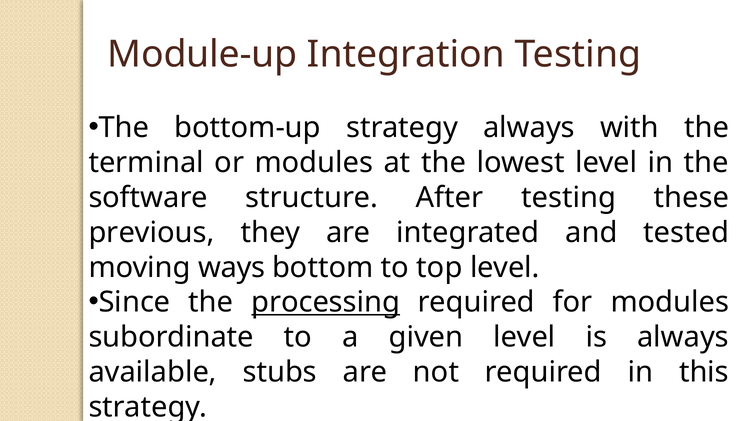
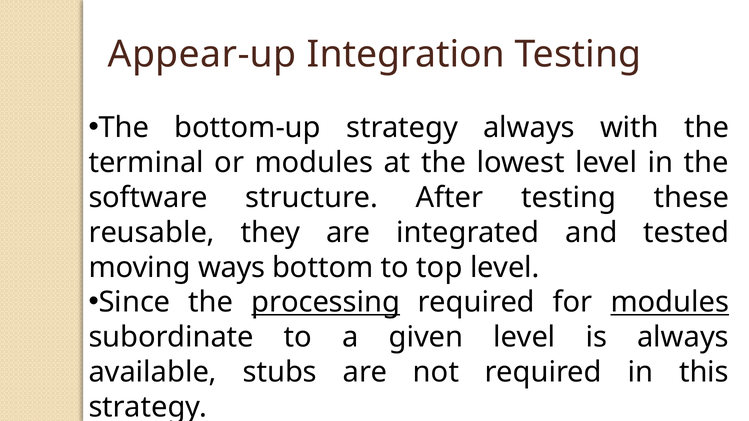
Module-up: Module-up -> Appear-up (202, 55)
previous: previous -> reusable (152, 233)
modules underline: none -> present (670, 303)
